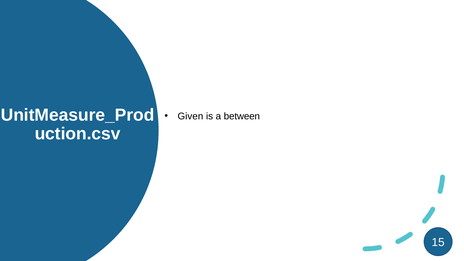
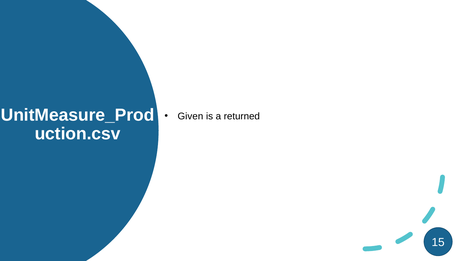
between: between -> returned (242, 116)
